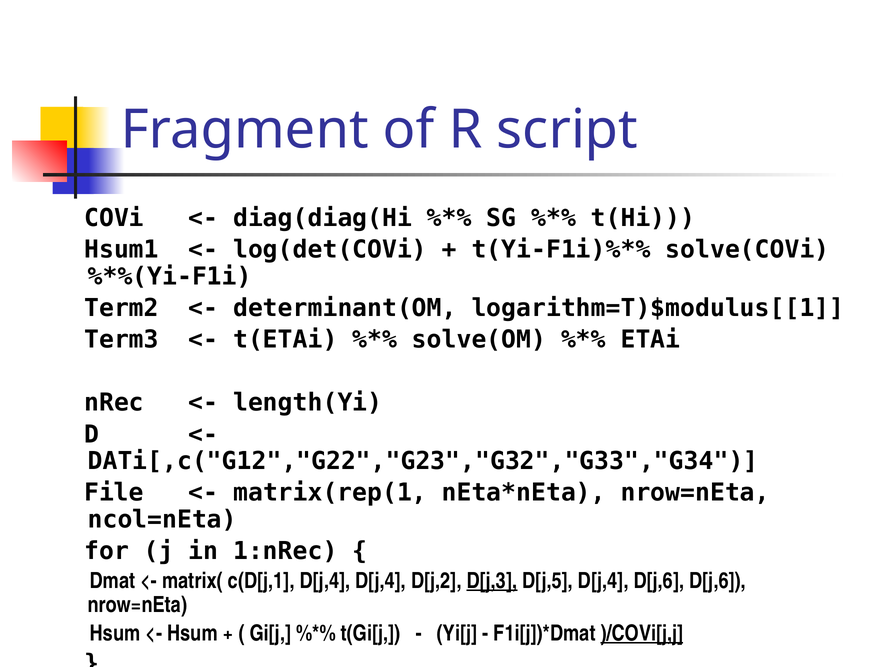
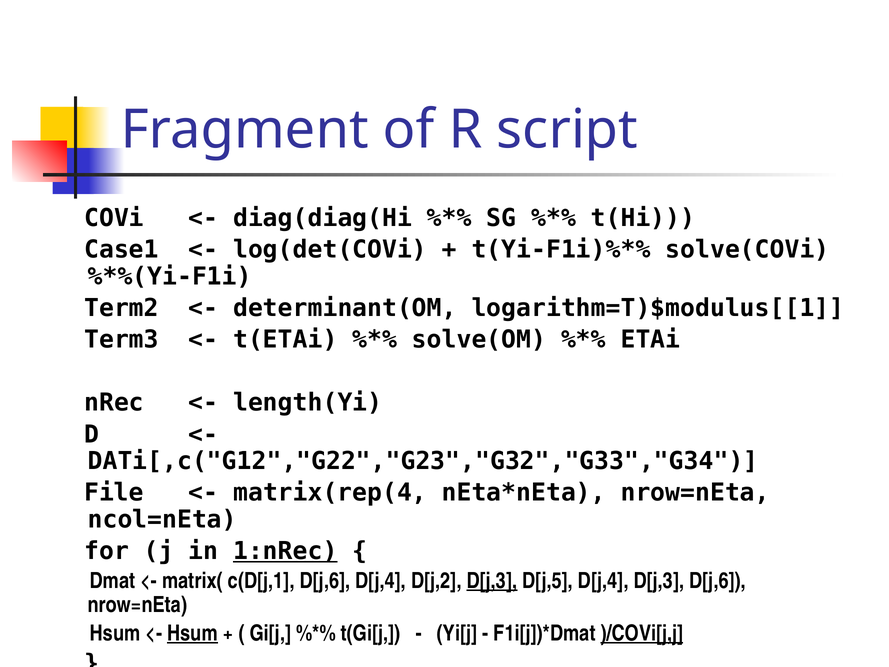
Hsum1: Hsum1 -> Case1 (121, 250)
matrix(rep(1: matrix(rep(1 -> matrix(rep(4 (330, 493)
1:nRec underline: none -> present (285, 551)
c(D[j,1 D[j,4: D[j,4 -> D[j,6 (325, 581)
D[j,4 D[j,6: D[j,6 -> D[j,3 (659, 581)
Hsum underline: none -> present (192, 633)
